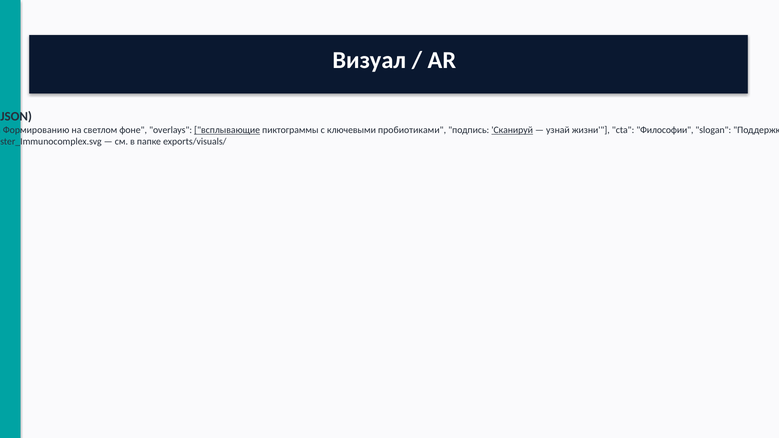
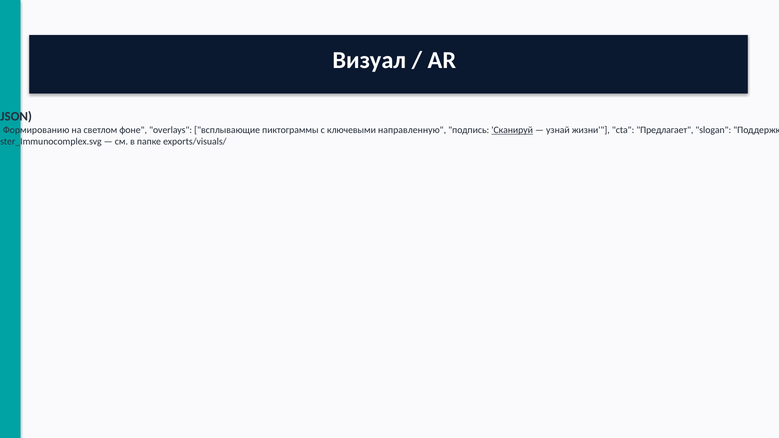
всплывающие underline: present -> none (227, 130)
пробиотиками: пробиотиками -> направленную (412, 130)
Философии: Философии -> Предлагает (665, 130)
